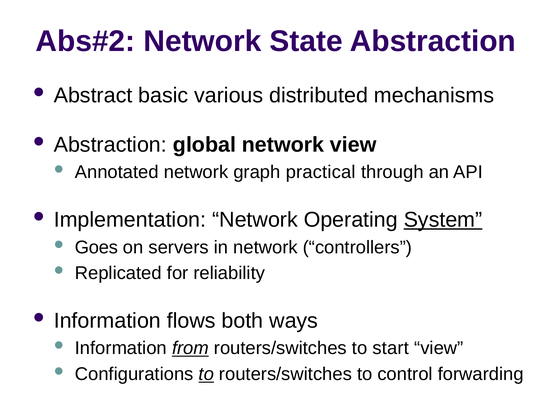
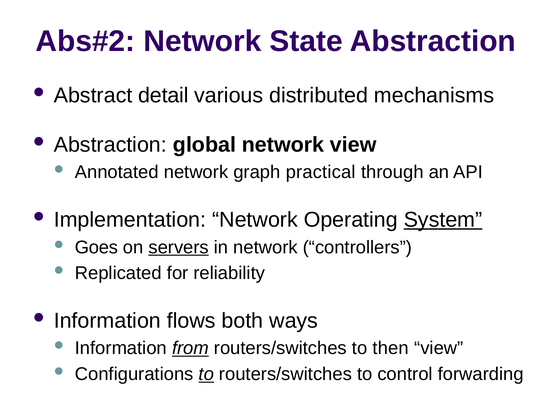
basic: basic -> detail (163, 95)
servers underline: none -> present (179, 247)
start: start -> then (391, 348)
